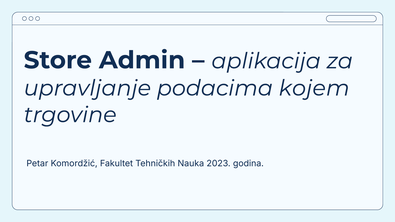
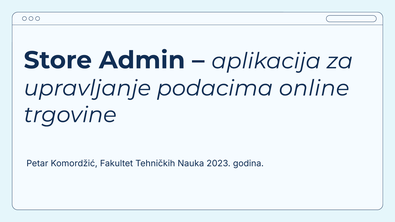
kojem: kojem -> online (314, 88)
